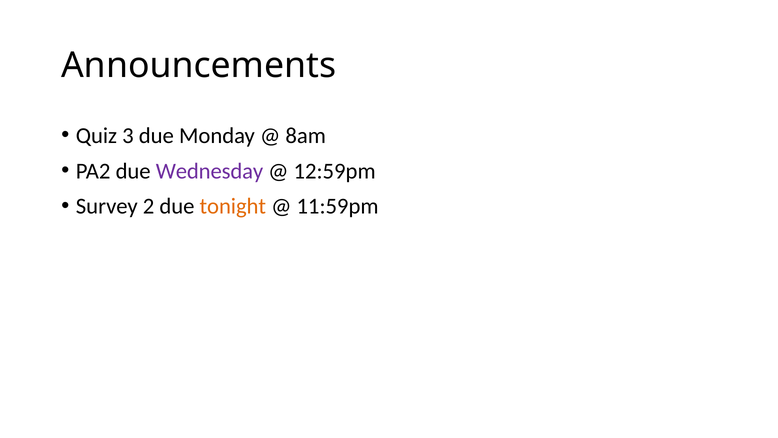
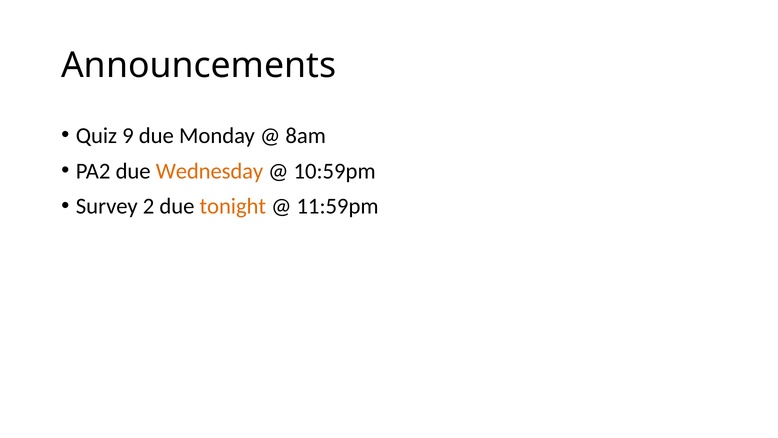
3: 3 -> 9 (128, 136)
Wednesday colour: purple -> orange (209, 171)
12:59pm: 12:59pm -> 10:59pm (335, 171)
